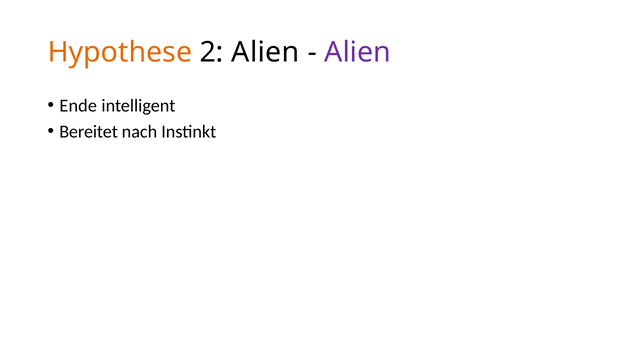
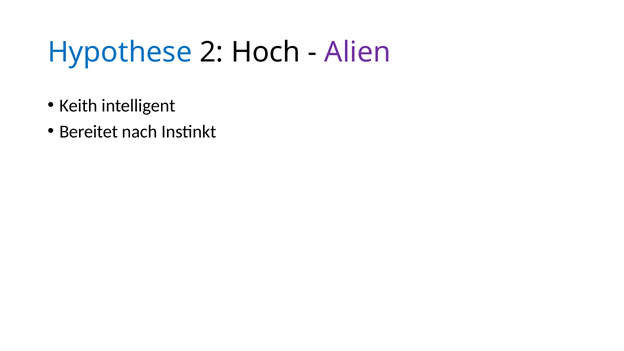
Hypothese colour: orange -> blue (120, 52)
2 Alien: Alien -> Hoch (266, 52)
Ende: Ende -> Keith (78, 106)
